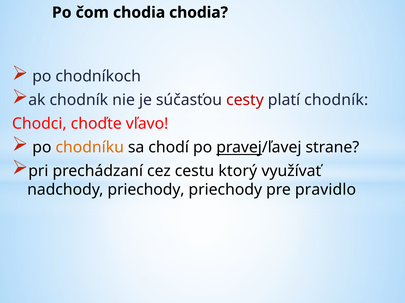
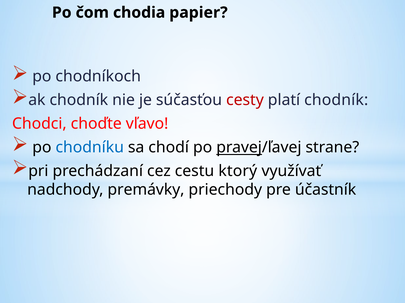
chodia chodia: chodia -> papier (198, 13)
chodníku colour: orange -> blue (90, 148)
nadchody priechody: priechody -> premávky (146, 190)
pravidlo: pravidlo -> účastník (326, 190)
